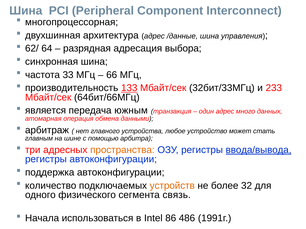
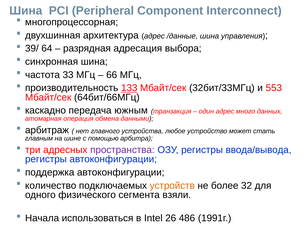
62/: 62/ -> 39/ (32, 49)
233: 233 -> 553 (274, 88)
является: является -> каскадно (46, 111)
пространства colour: orange -> purple (122, 150)
ввода/вывода underline: present -> none (259, 150)
связь: связь -> взяли (177, 195)
86: 86 -> 26 (171, 219)
